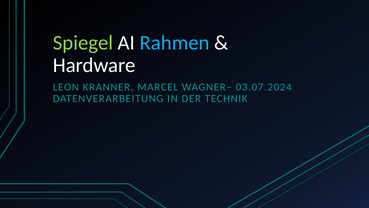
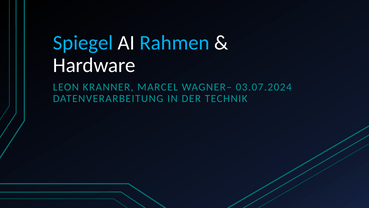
Spiegel colour: light green -> light blue (83, 43)
